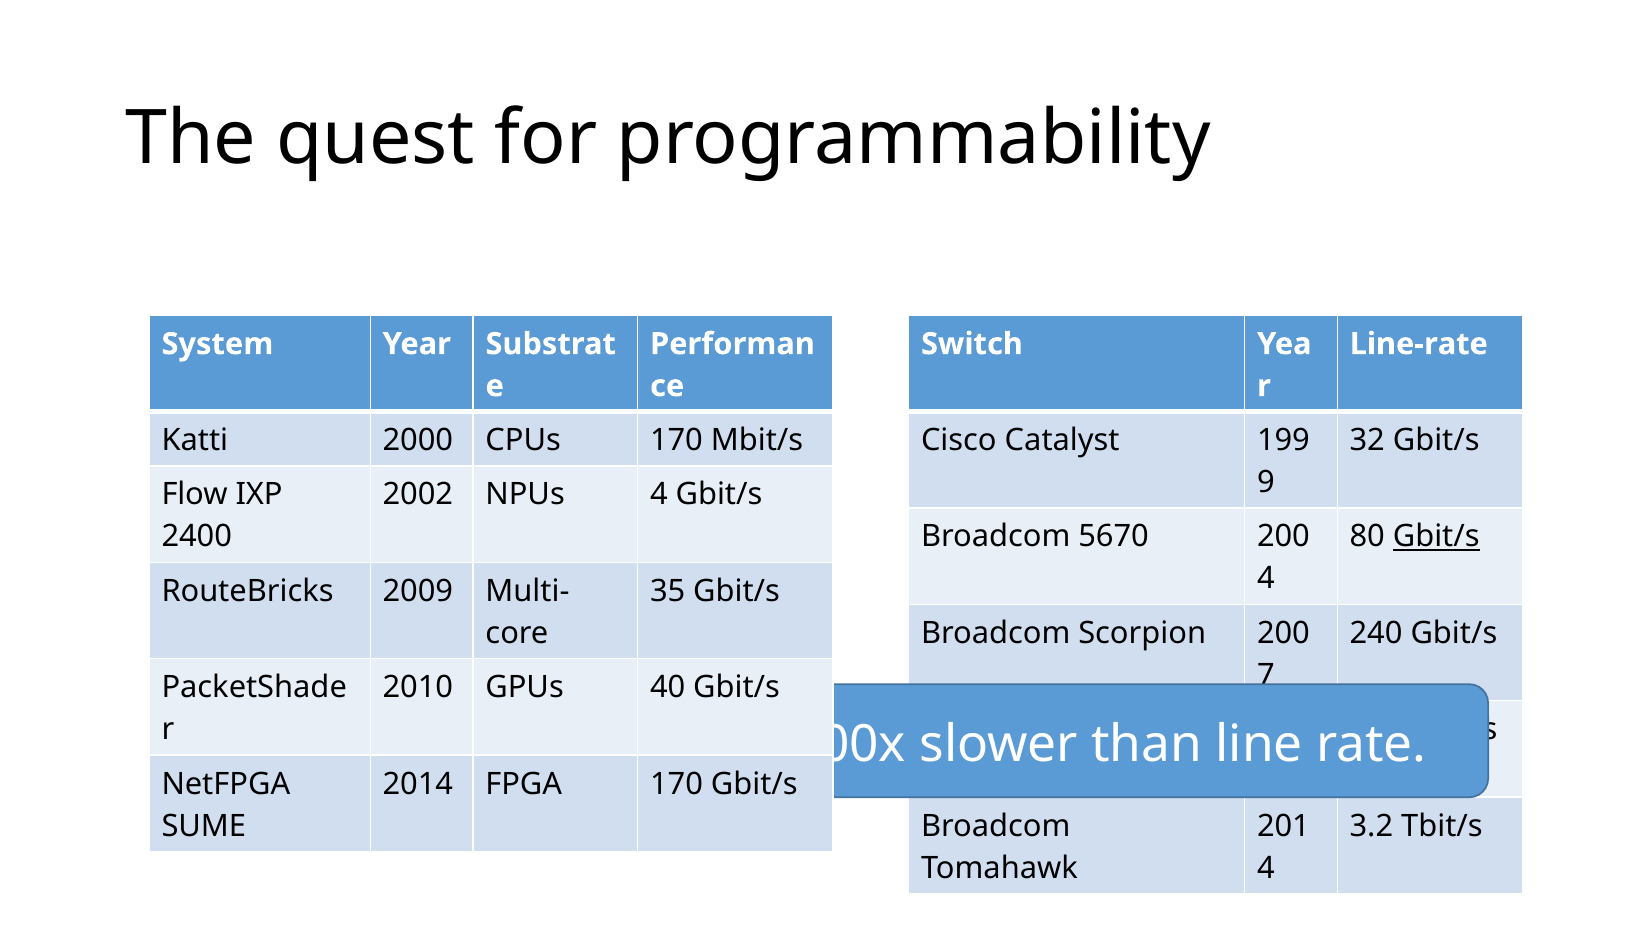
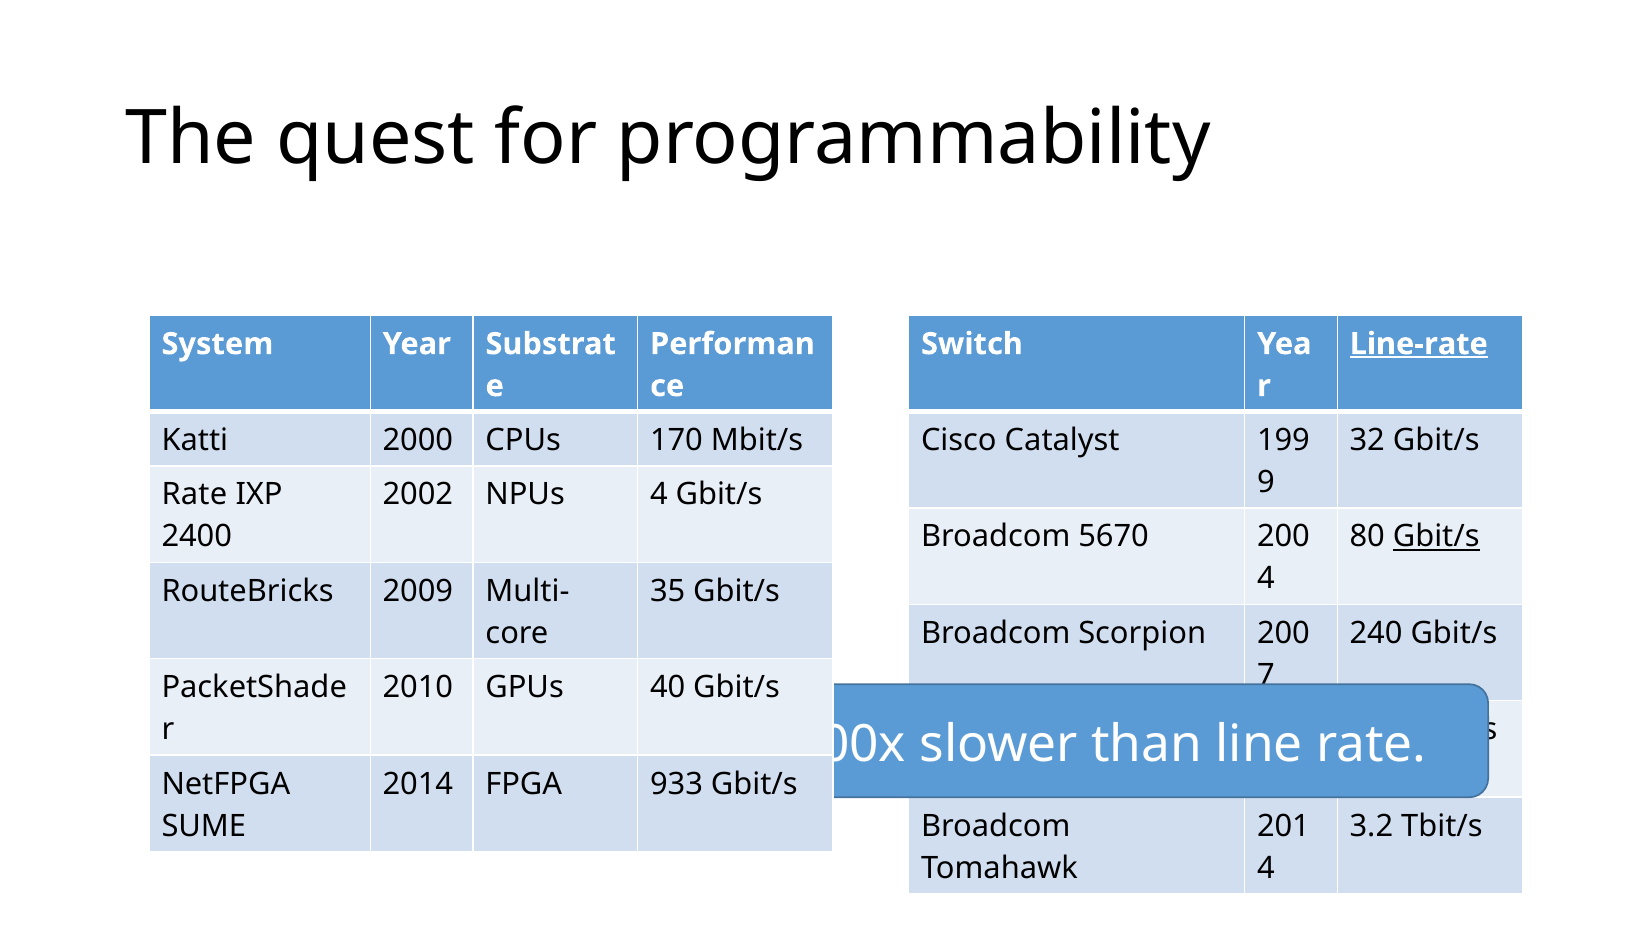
Line-rate underline: none -> present (1419, 344)
Flow: Flow -> Rate (194, 495)
FPGA 170: 170 -> 933 (676, 784)
